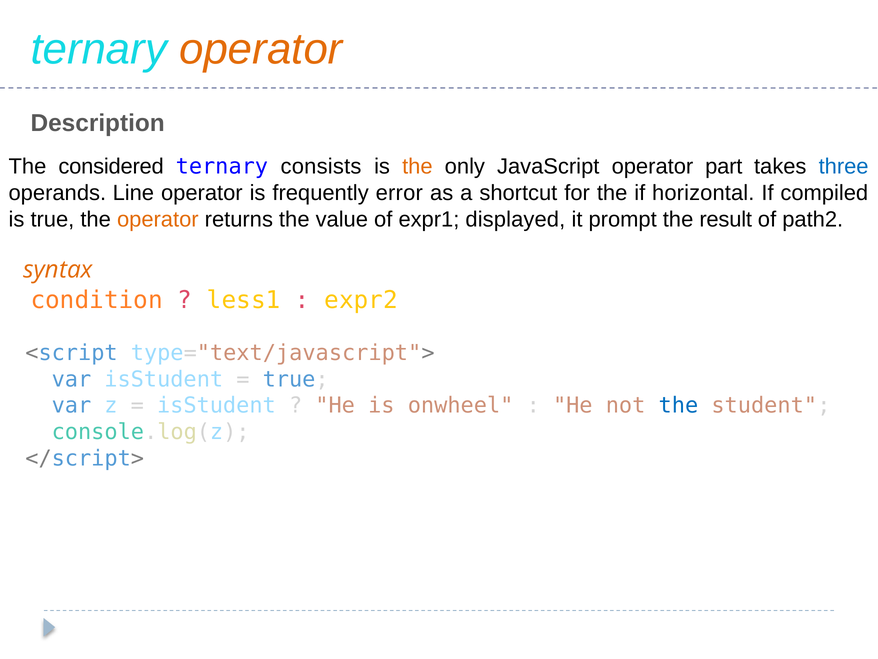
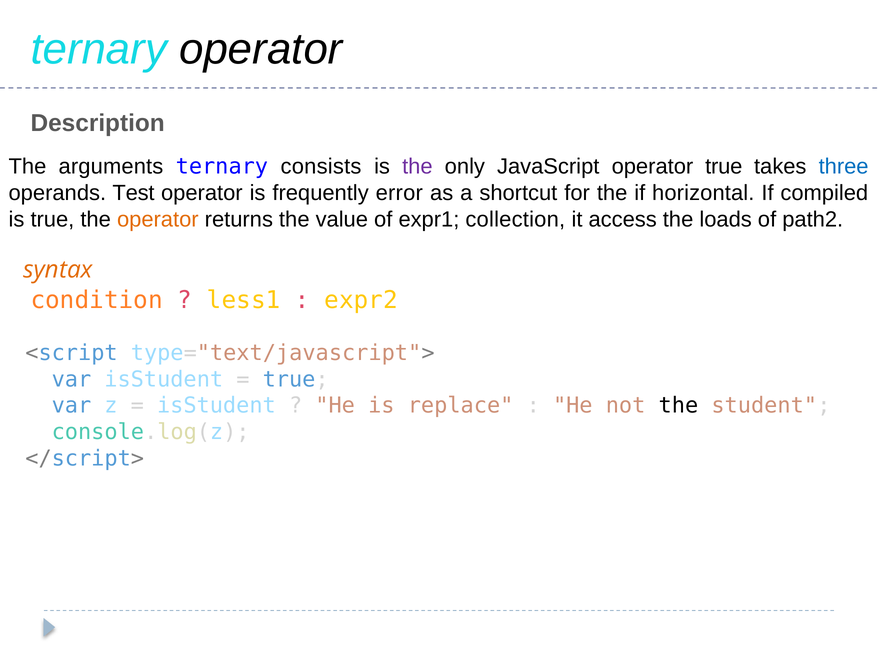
operator colour: orange -> black (261, 49)
considered: considered -> arguments (111, 166)
the colour: orange -> purple (417, 166)
operator part: part -> true (724, 166)
Line: Line -> Test (133, 193)
displayed: displayed -> collection (515, 219)
prompt: prompt -> access (623, 219)
result: result -> loads (726, 219)
onwheel: onwheel -> replace (461, 405)
the colour: blue -> black (678, 405)
